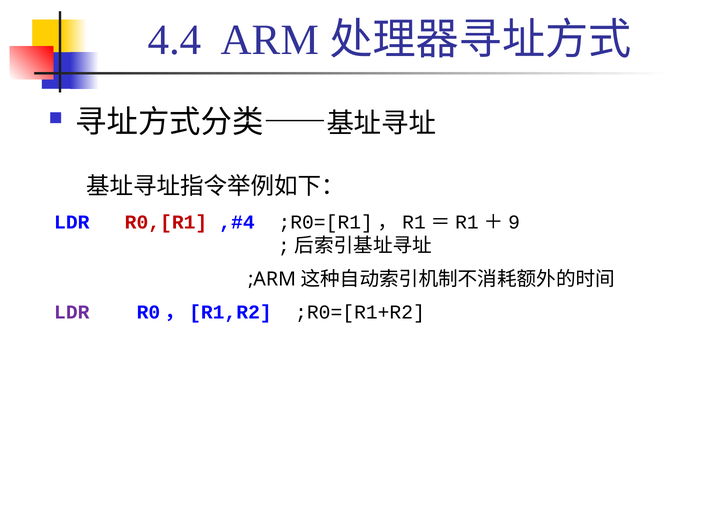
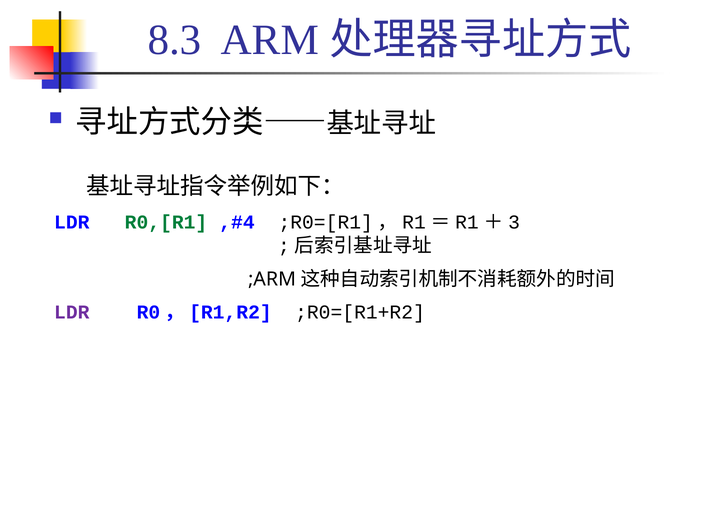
4.4: 4.4 -> 8.3 (175, 40)
R0,[R1 colour: red -> green (166, 222)
9: 9 -> 3 (514, 222)
